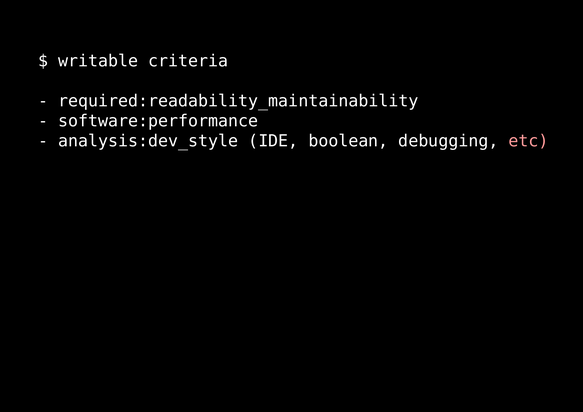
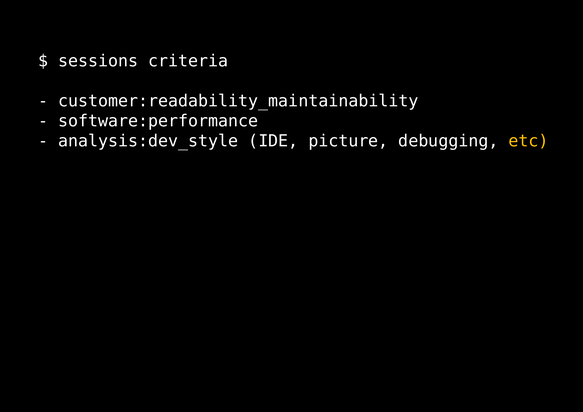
writable: writable -> sessions (98, 61)
required:readability_maintainability: required:readability_maintainability -> customer:readability_maintainability (238, 101)
boolean: boolean -> picture (348, 141)
etc colour: pink -> yellow (528, 141)
